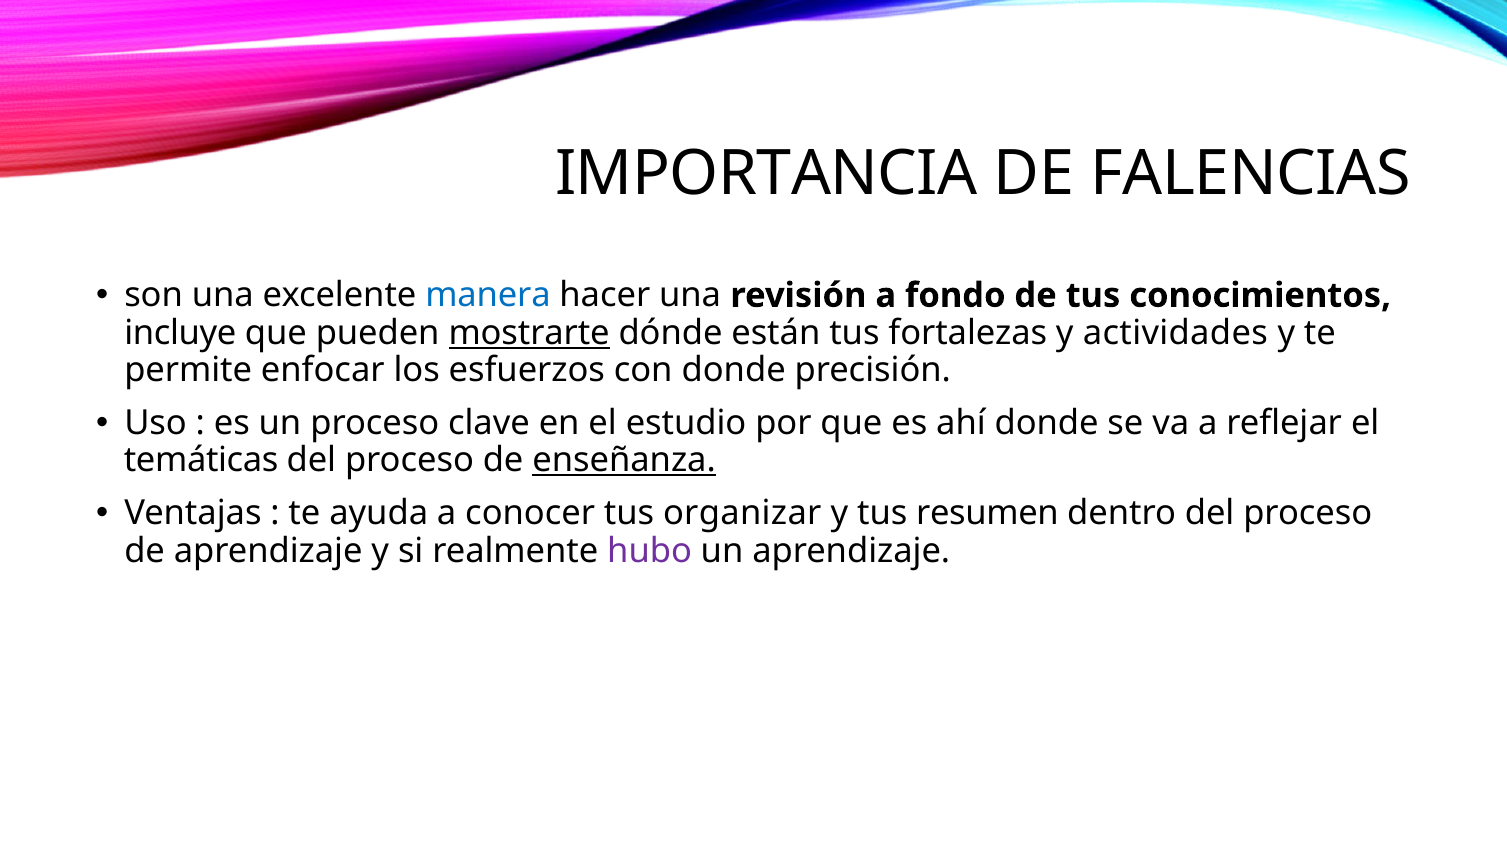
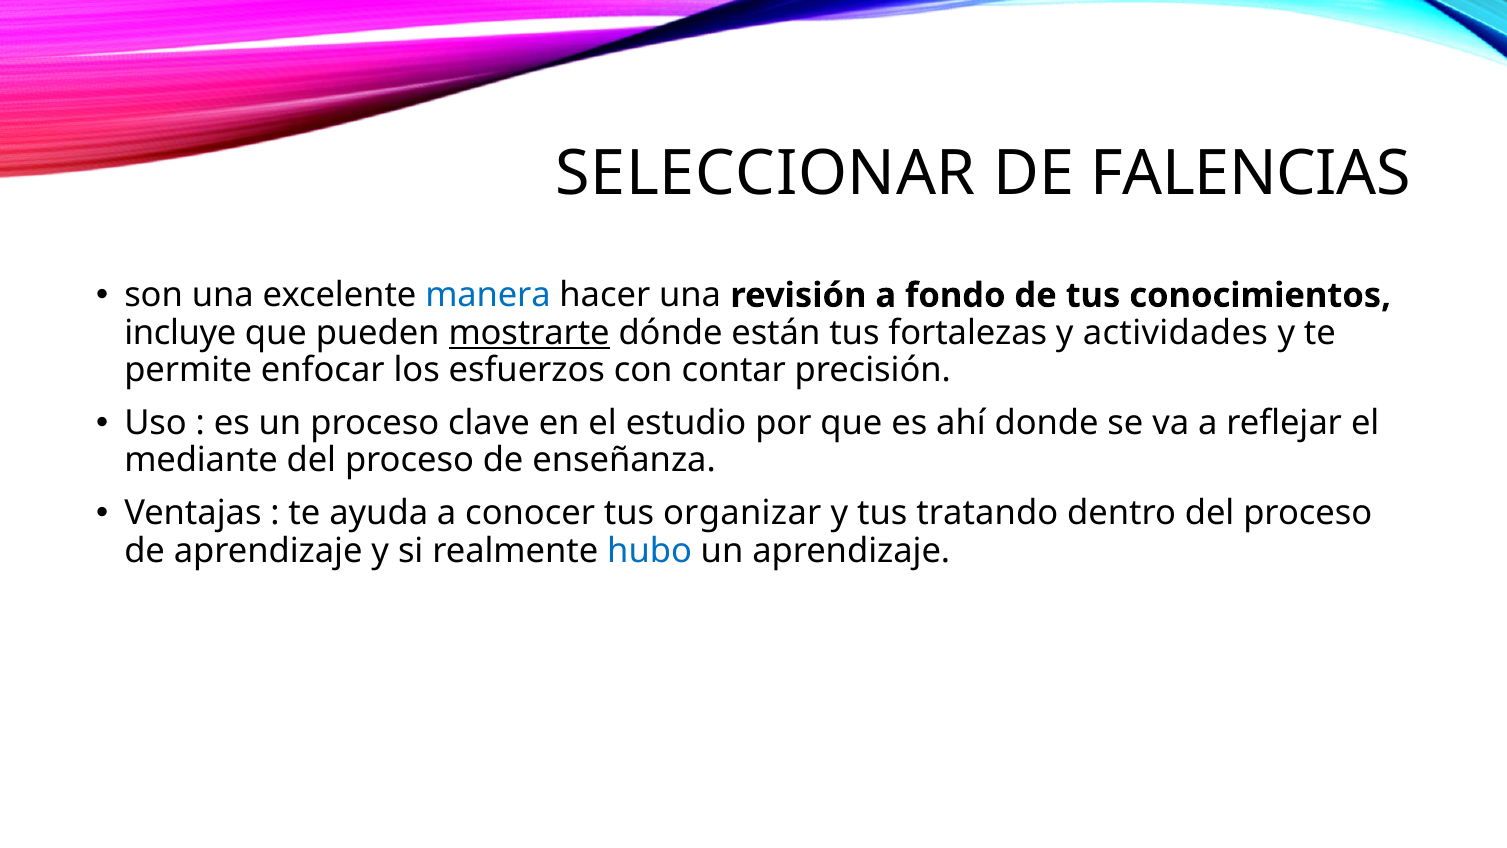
IMPORTANCIA: IMPORTANCIA -> SELECCIONAR (766, 174)
con donde: donde -> contar (734, 370)
temáticas: temáticas -> mediante (201, 460)
enseñanza underline: present -> none (624, 460)
resumen: resumen -> tratando (987, 513)
hubo colour: purple -> blue (650, 550)
